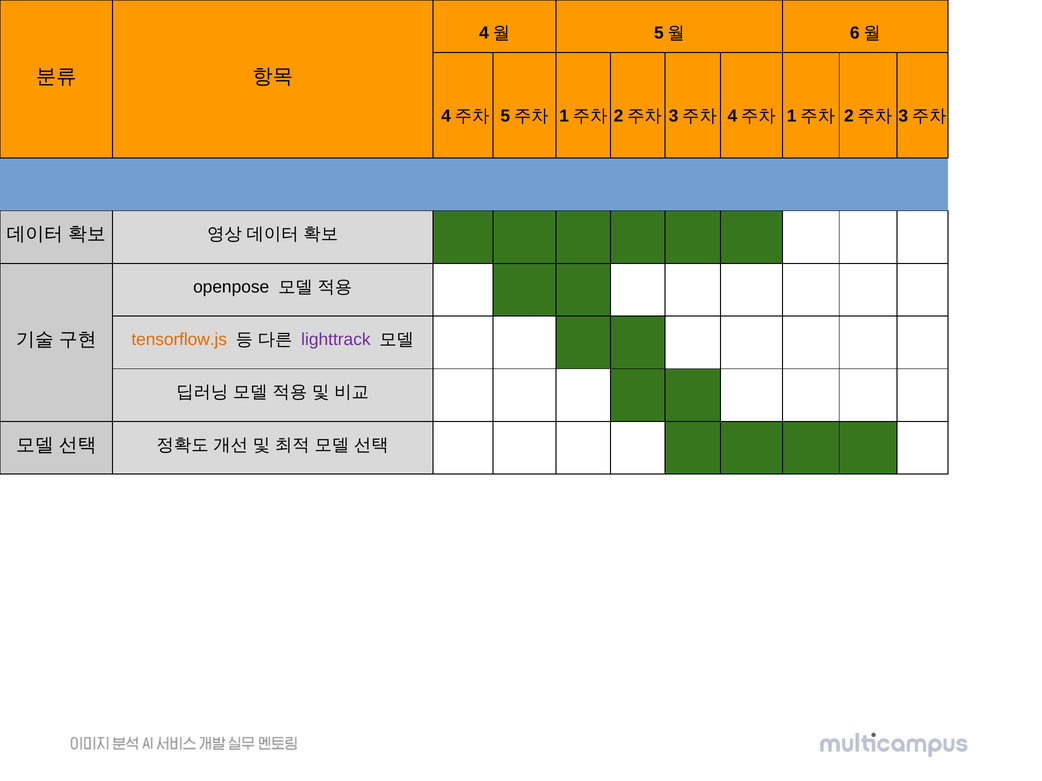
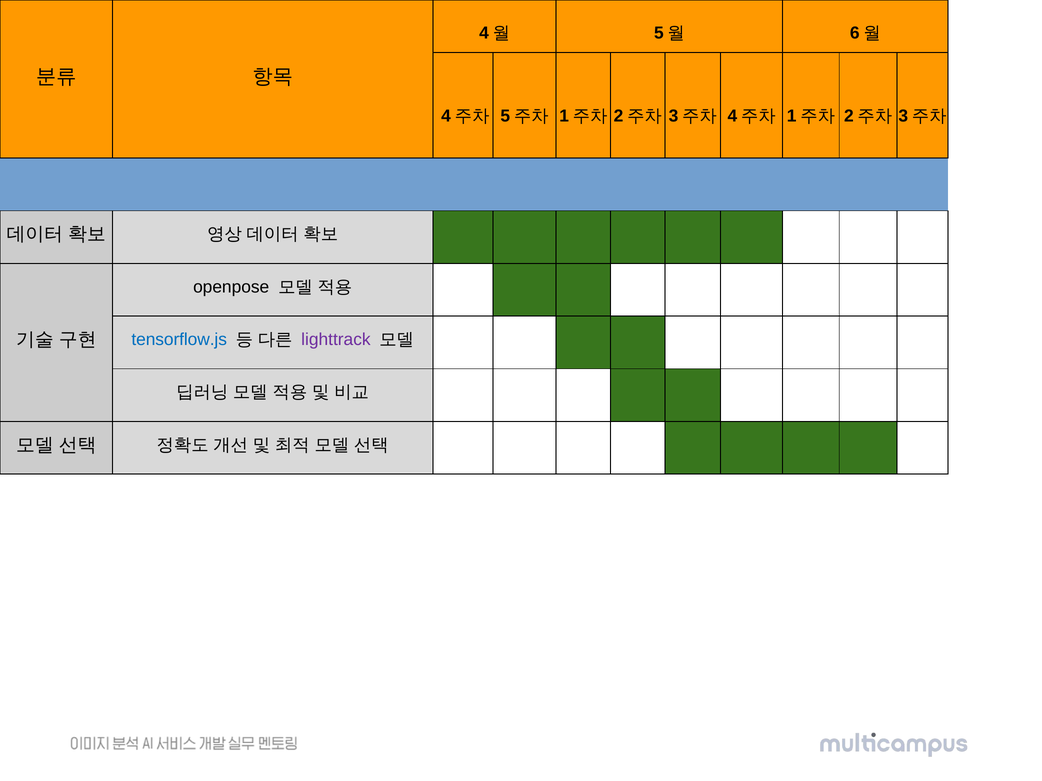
tensorflow.js colour: orange -> blue (179, 340)
